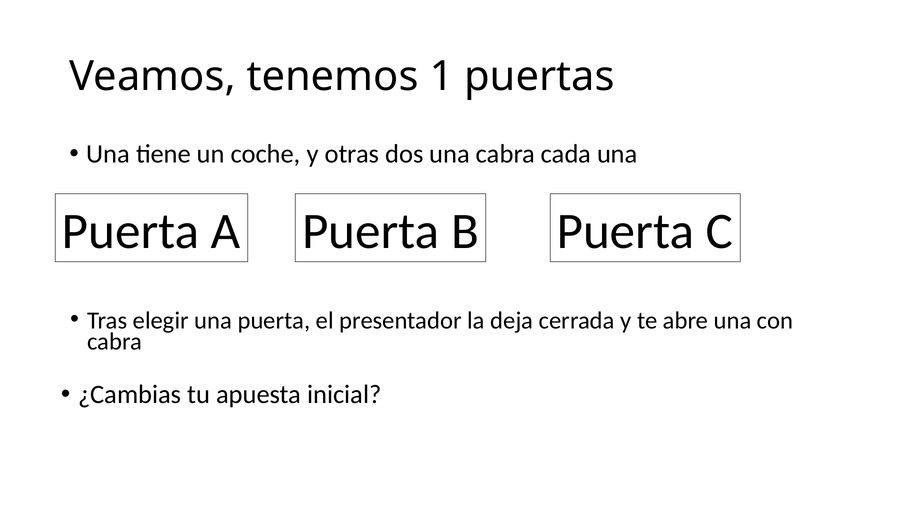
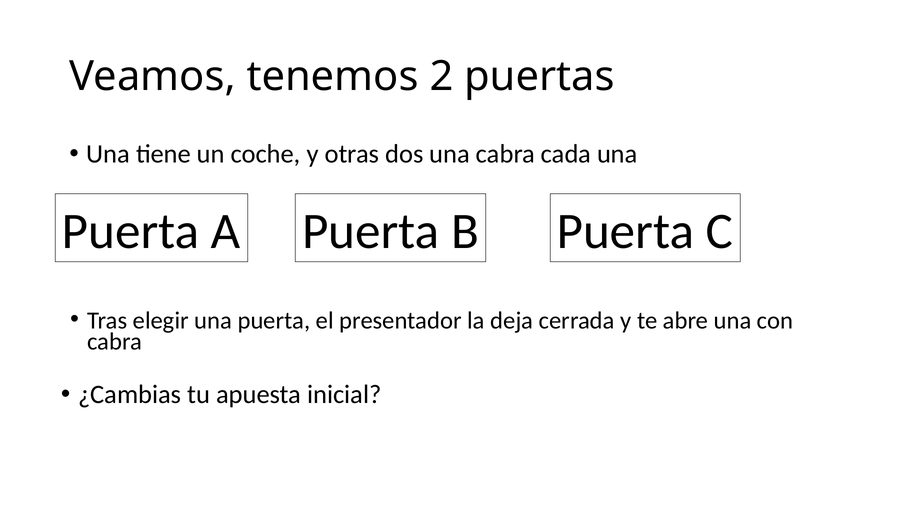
1: 1 -> 2 (441, 76)
